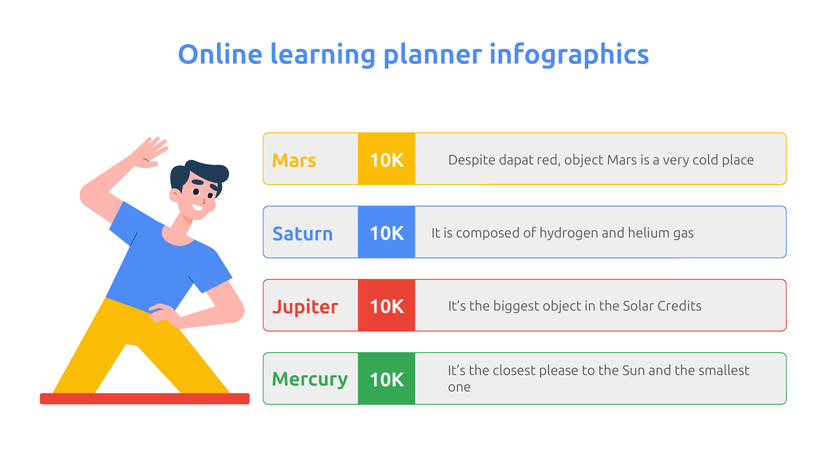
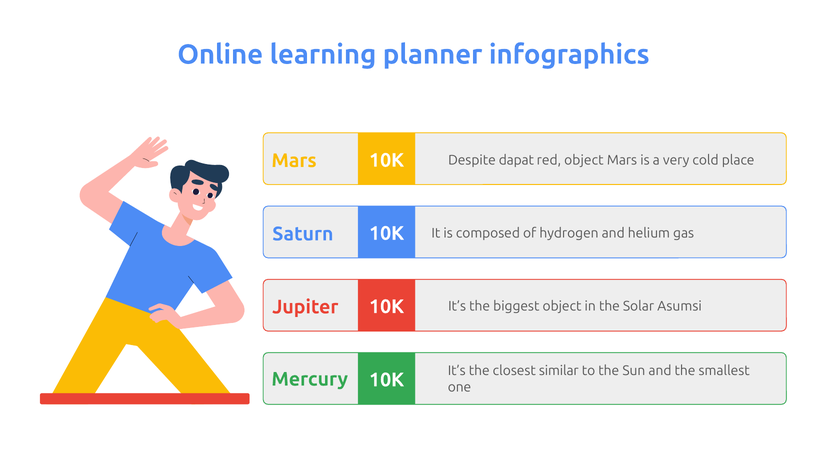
Credits: Credits -> Asumsi (680, 306)
please: please -> similar (559, 371)
